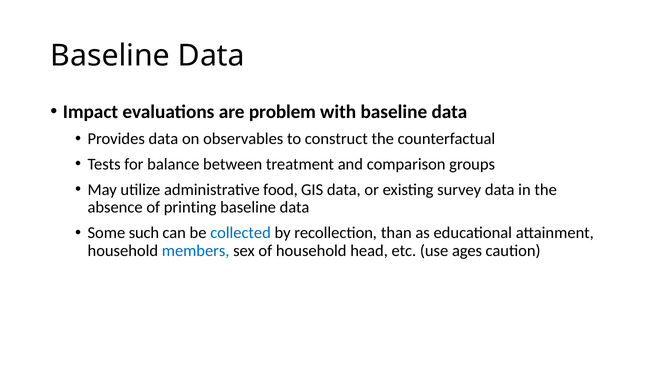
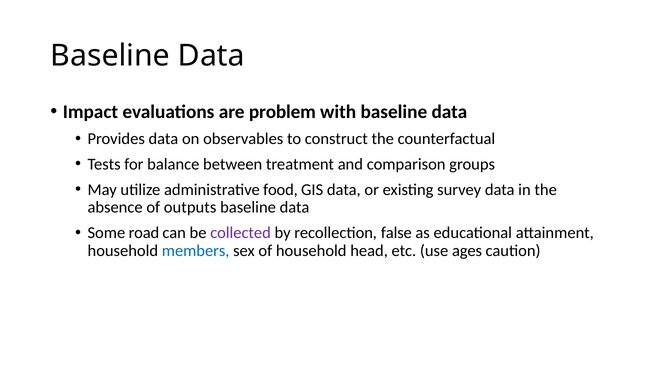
printing: printing -> outputs (190, 207)
such: such -> road (144, 233)
collected colour: blue -> purple (241, 233)
than: than -> false (396, 233)
